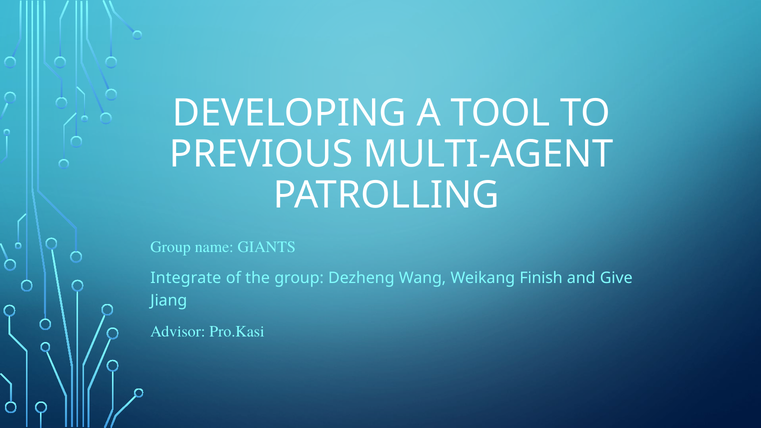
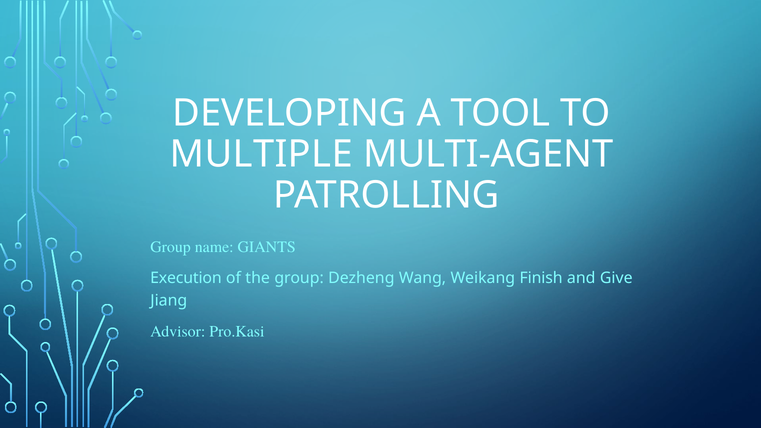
PREVIOUS: PREVIOUS -> MULTIPLE (261, 154)
Integrate: Integrate -> Execution (186, 278)
